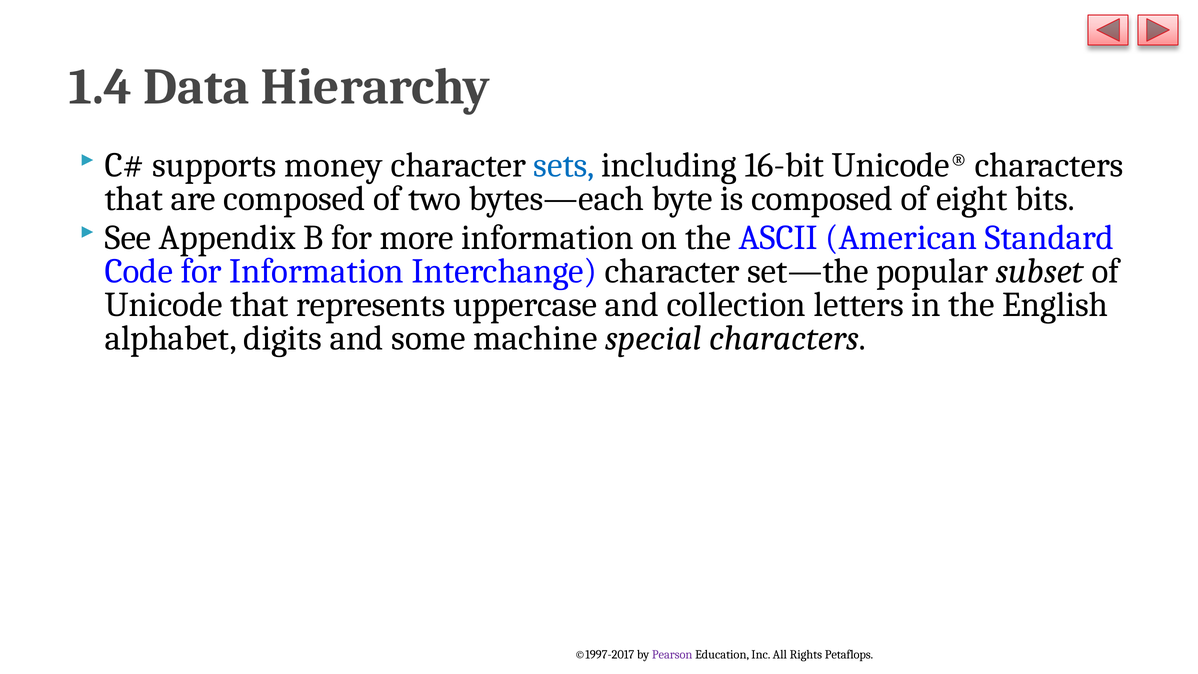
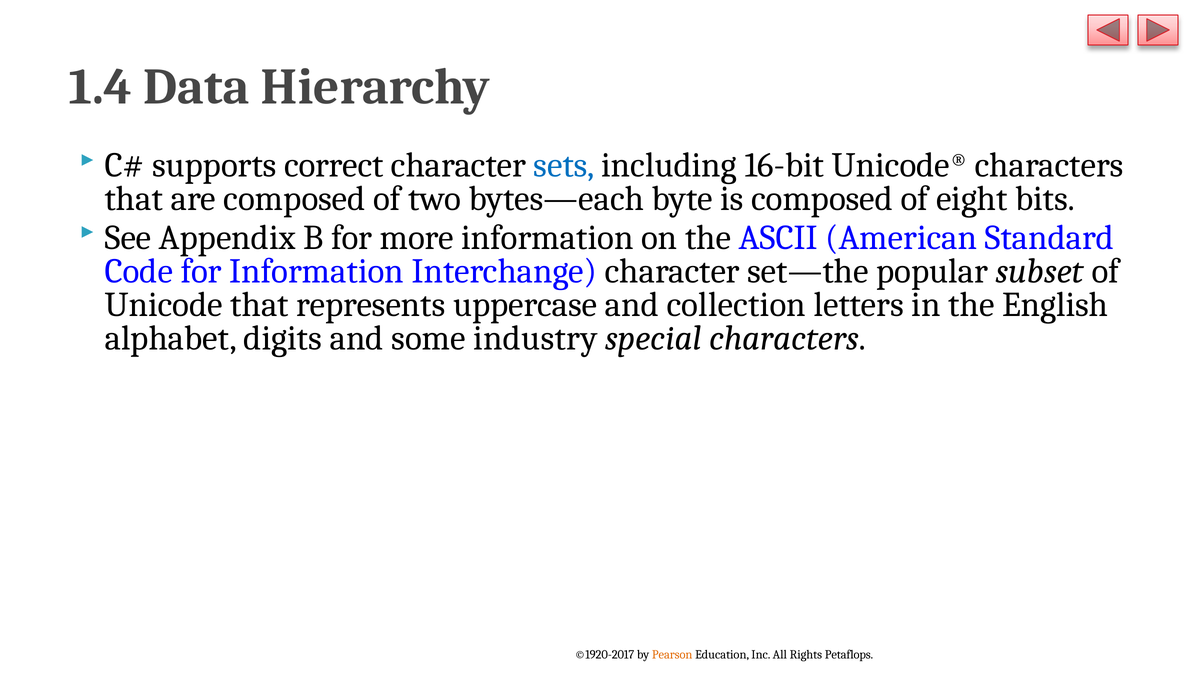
money: money -> correct (334, 165)
machine: machine -> industry (535, 338)
©1997-2017: ©1997-2017 -> ©1920-2017 (605, 655)
Pearson colour: purple -> orange (672, 655)
